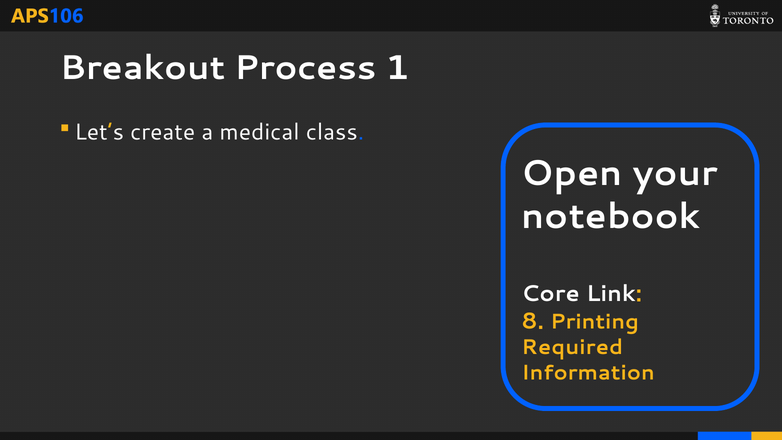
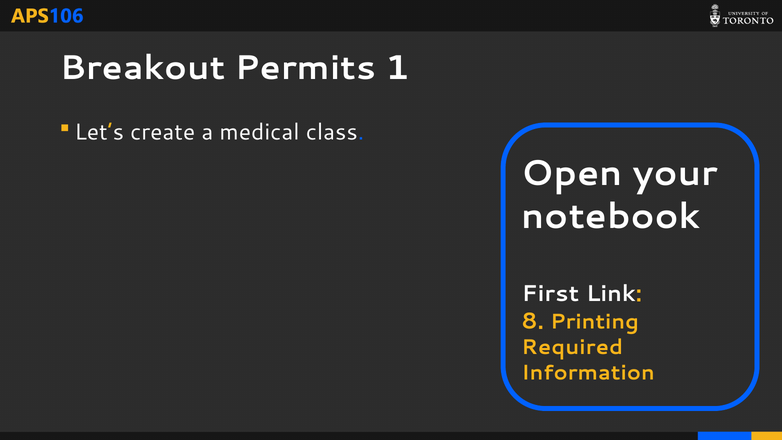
Process: Process -> Permits (305, 68)
Core: Core -> First (550, 294)
